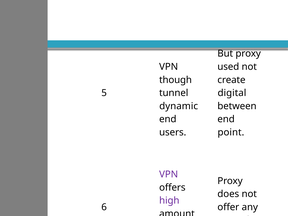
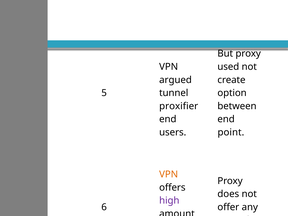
though: though -> argued (175, 80)
digital: digital -> option (232, 93)
dynamic: dynamic -> proxifier (179, 106)
VPN colour: purple -> orange (169, 174)
